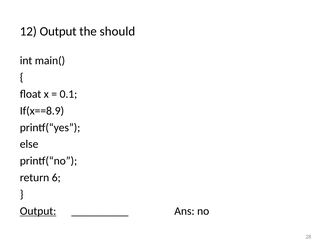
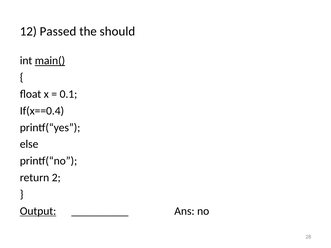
12 Output: Output -> Passed (58, 32)
main( underline: none -> present (50, 61)
If(x==8.9: If(x==8.9 -> If(x==0.4 (42, 111)
6: 6 -> 2 (56, 178)
